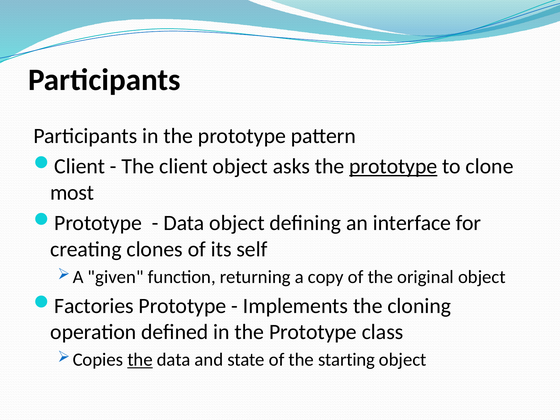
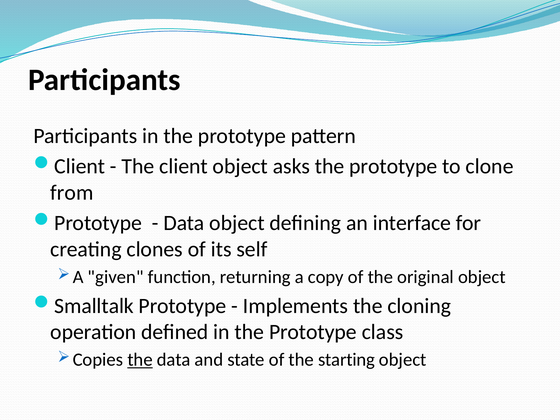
prototype underline: present -> none (393, 166)
most: most -> from (72, 193)
Factories: Factories -> Smalltalk (94, 306)
